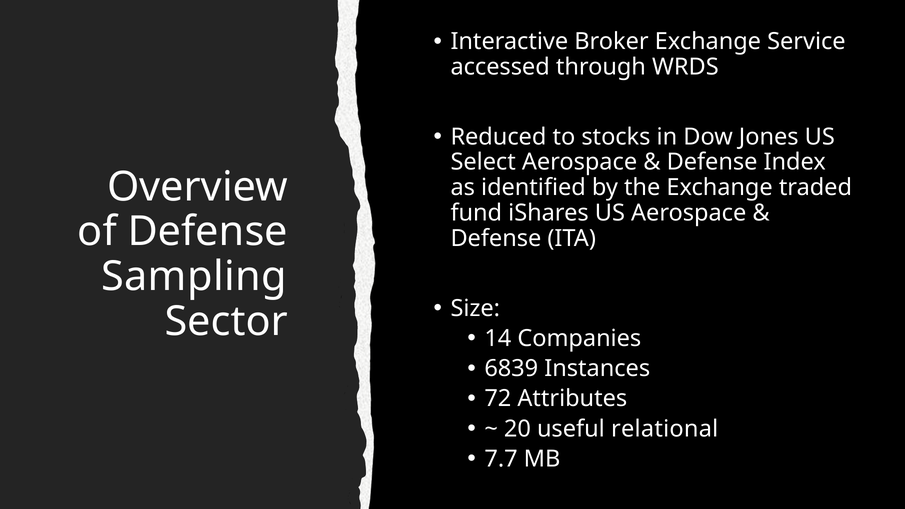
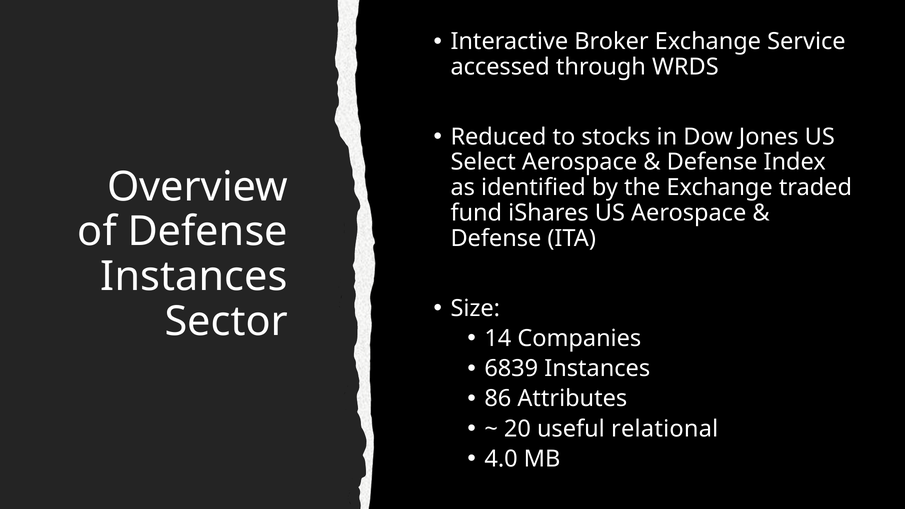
Sampling: Sampling -> Instances (194, 277)
72: 72 -> 86 (498, 399)
7.7: 7.7 -> 4.0 (501, 459)
